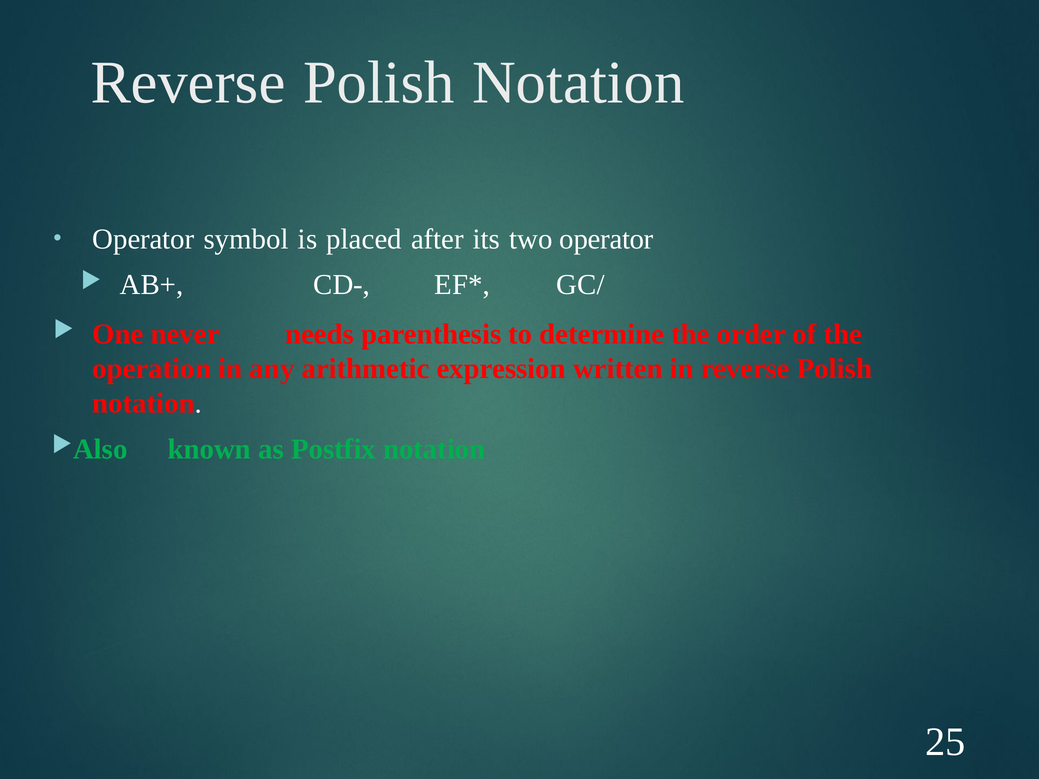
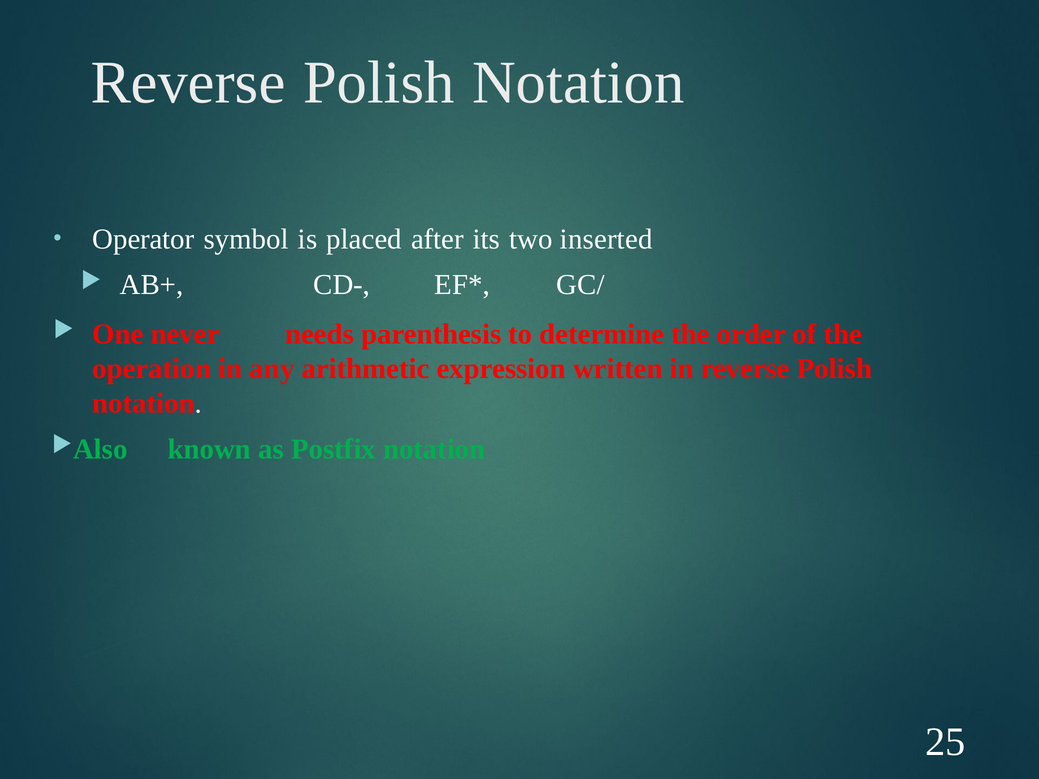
two operator: operator -> inserted (606, 239)
